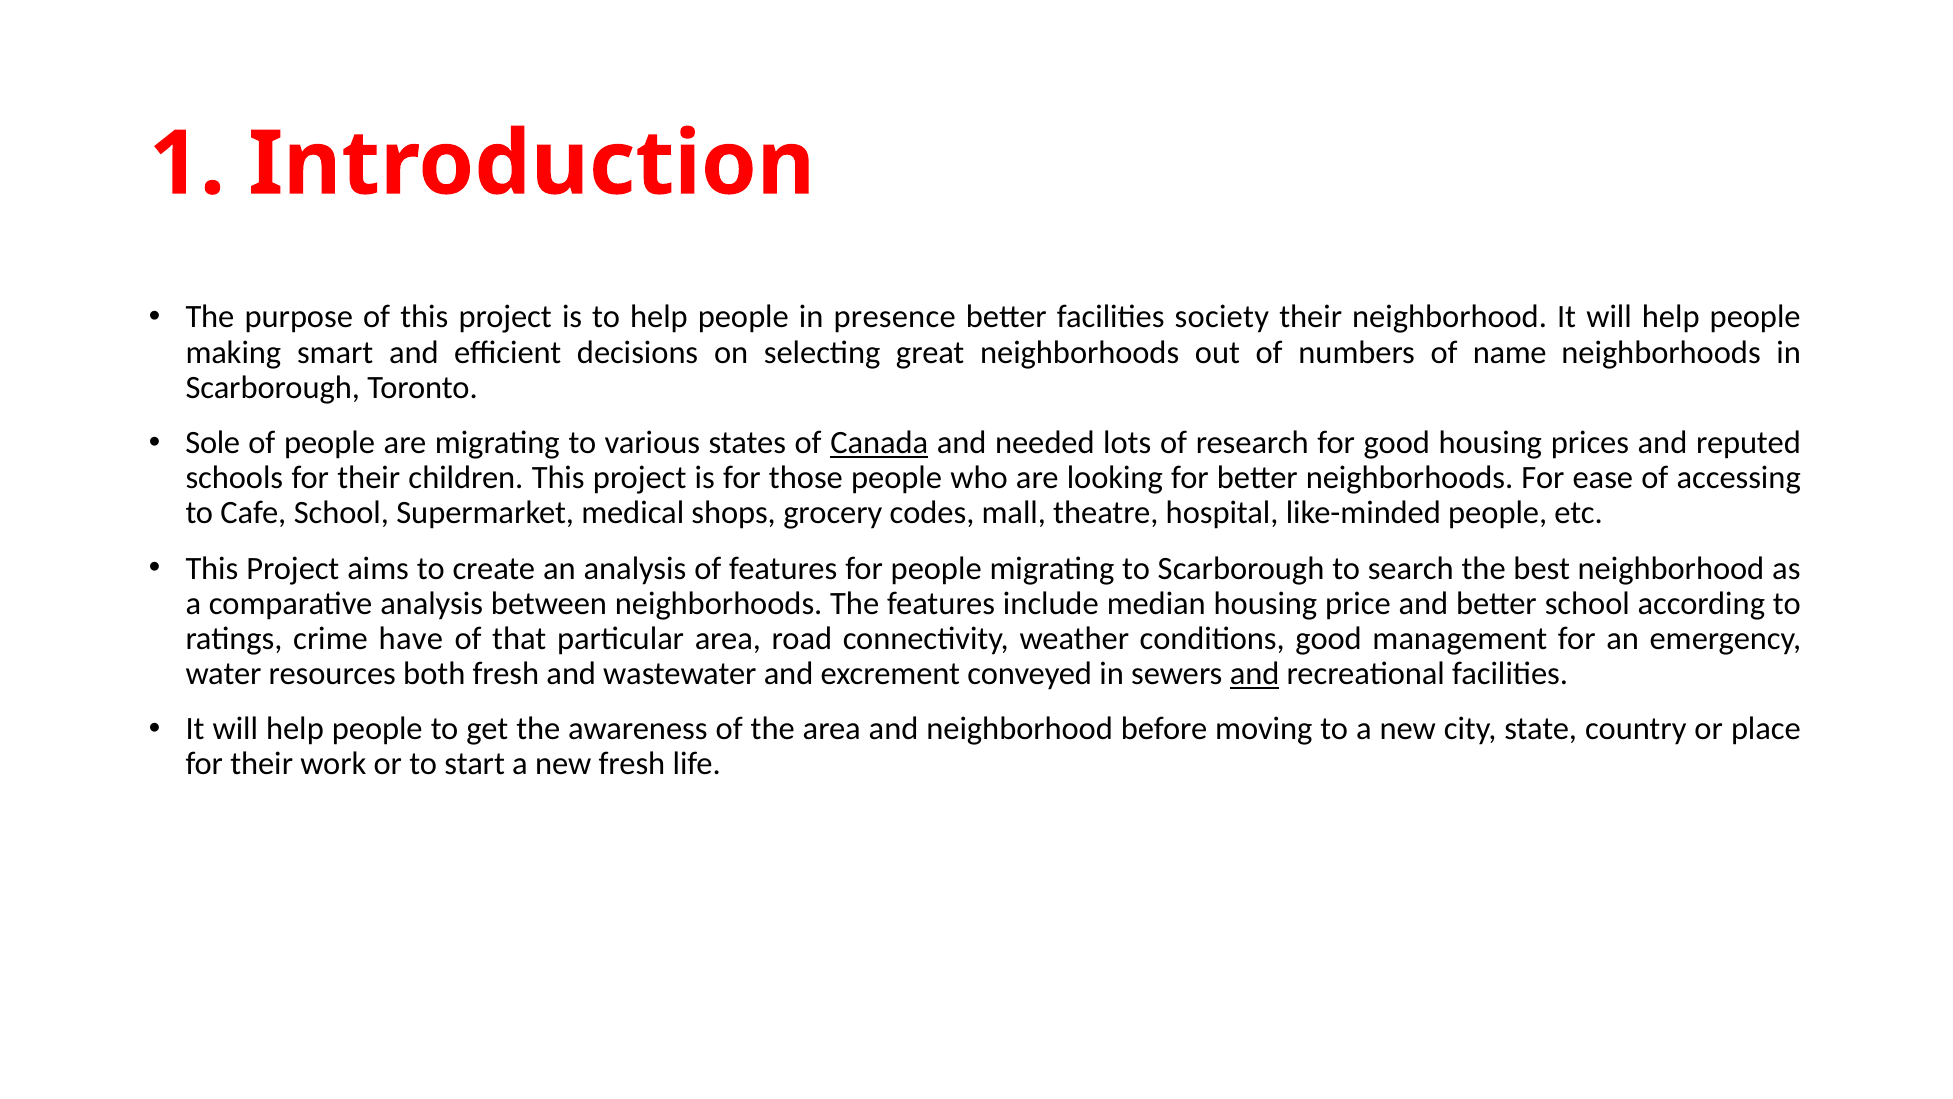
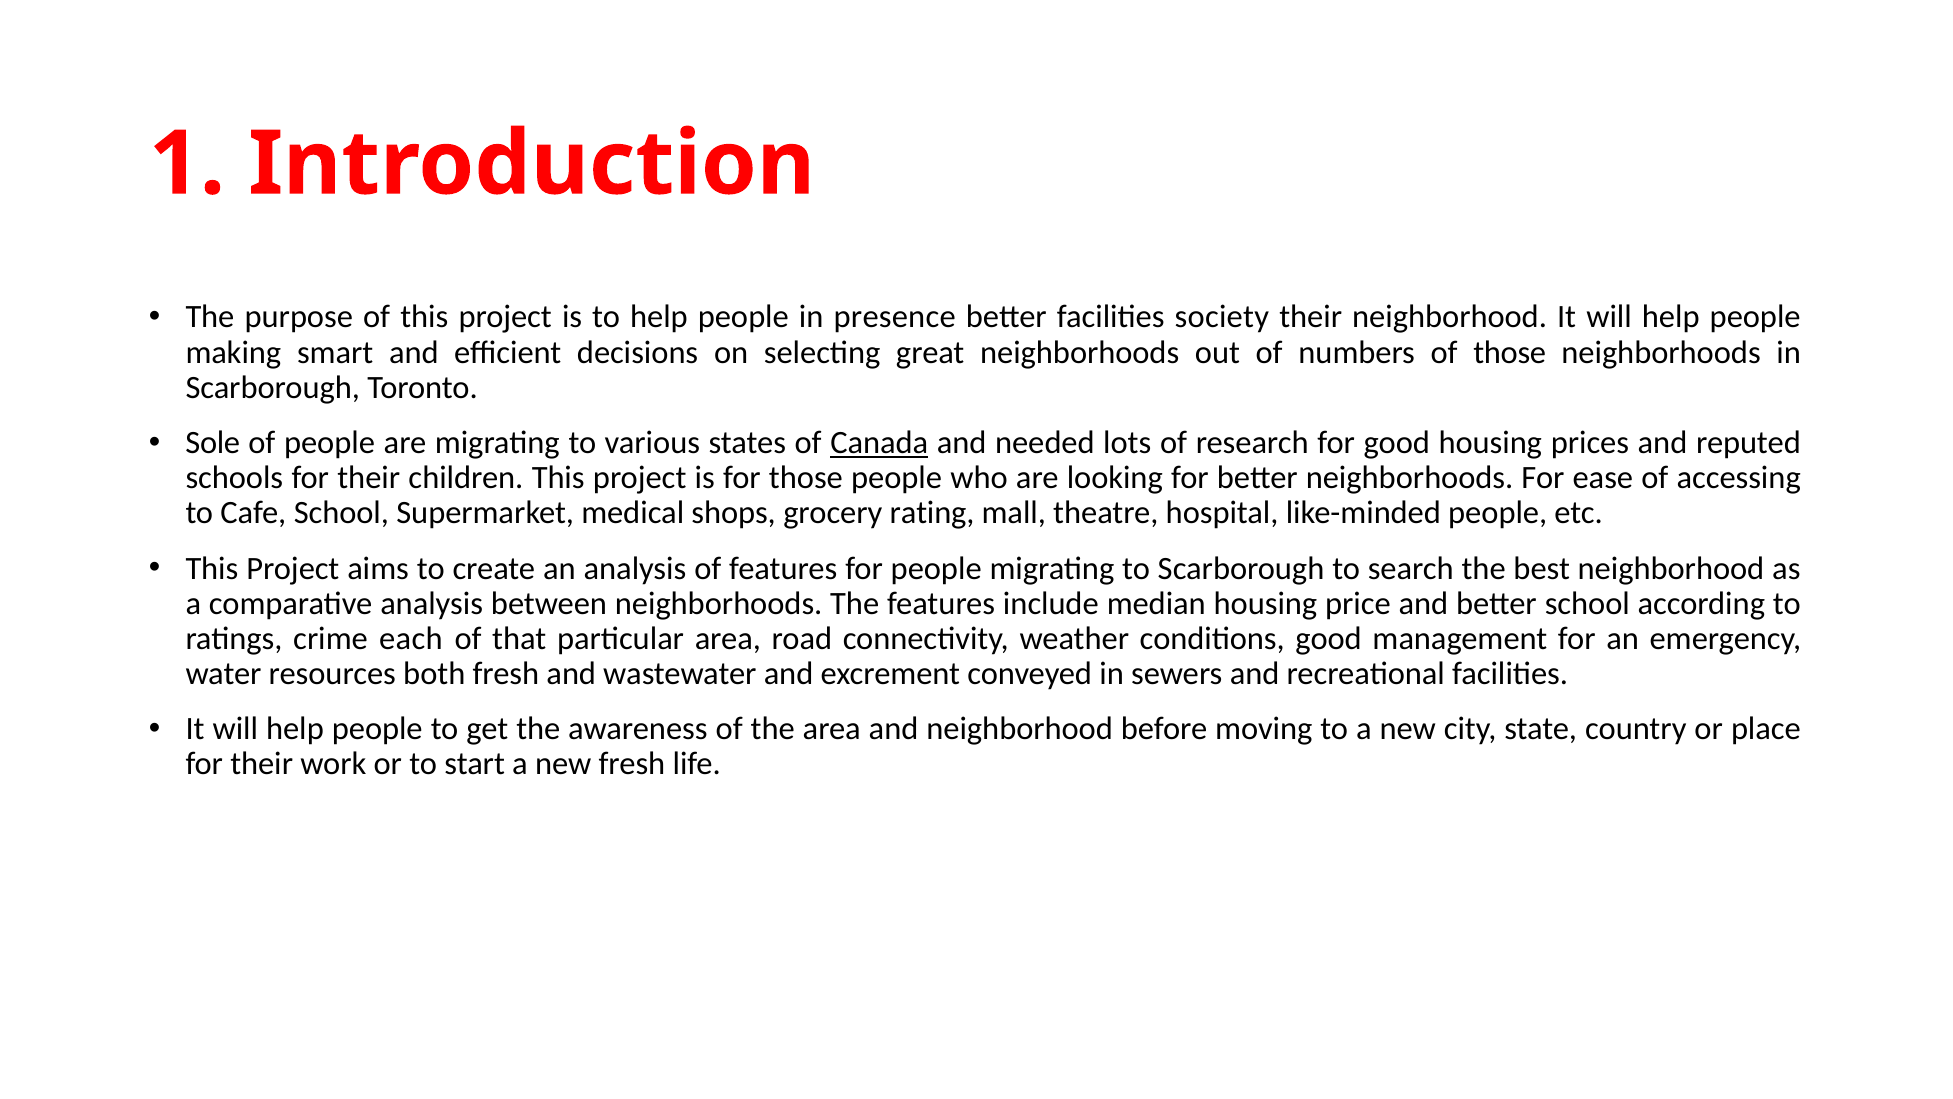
of name: name -> those (1510, 352)
codes: codes -> rating (932, 513)
have: have -> each (411, 638)
and underline: present -> none (1255, 673)
